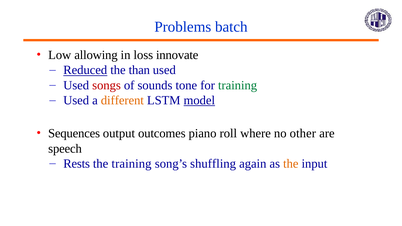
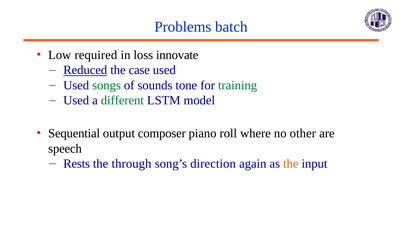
allowing: allowing -> required (96, 55)
than: than -> case (139, 70)
songs colour: red -> green (107, 85)
different colour: orange -> green (122, 100)
model underline: present -> none (199, 100)
Sequences: Sequences -> Sequential (74, 134)
outcomes: outcomes -> composer (162, 134)
the training: training -> through (132, 164)
shuffling: shuffling -> direction (213, 164)
